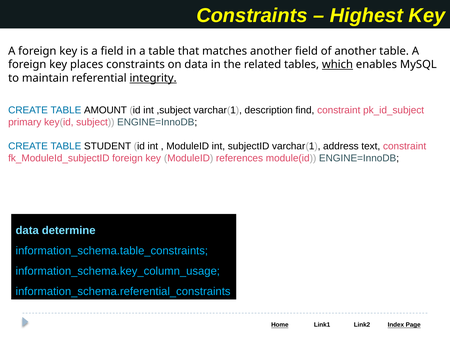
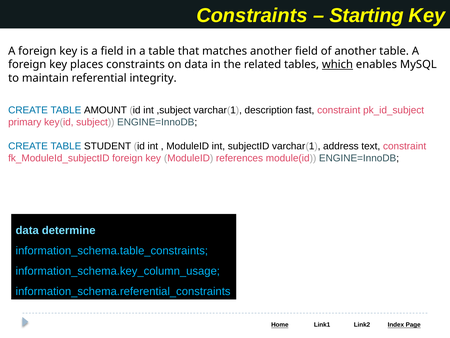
Highest: Highest -> Starting (367, 16)
integrity underline: present -> none (153, 78)
find: find -> fast (305, 110)
